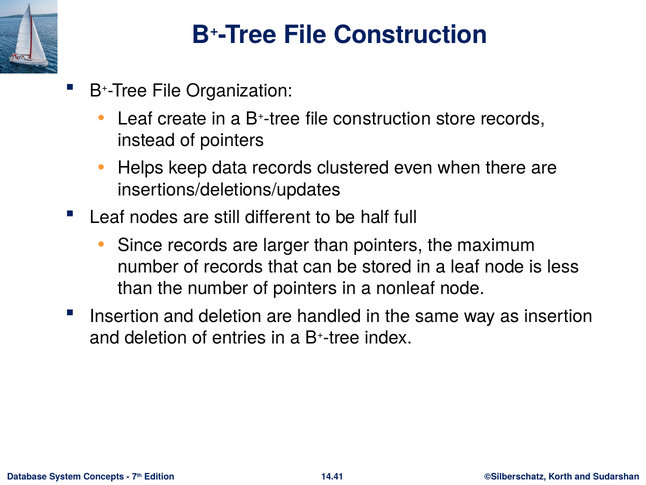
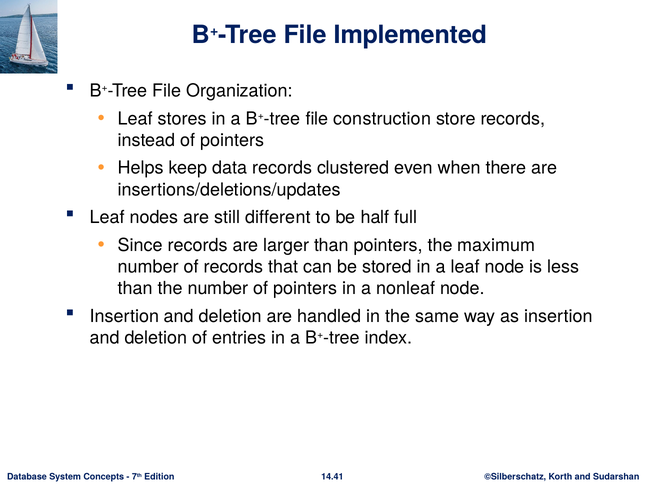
Construction: Construction -> Implemented (411, 35)
create: create -> stores (182, 119)
